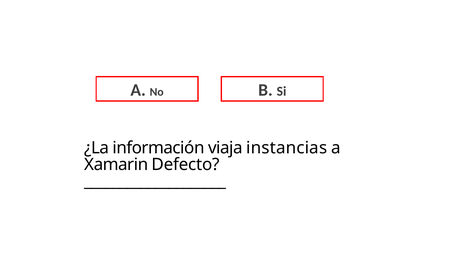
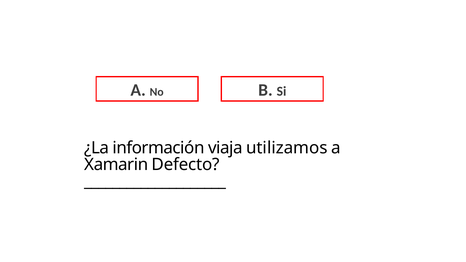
instancias: instancias -> utilizamos (287, 148)
